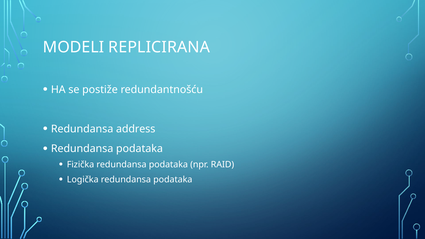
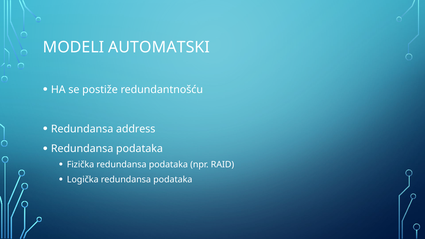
REPLICIRANA: REPLICIRANA -> AUTOMATSKI (159, 47)
